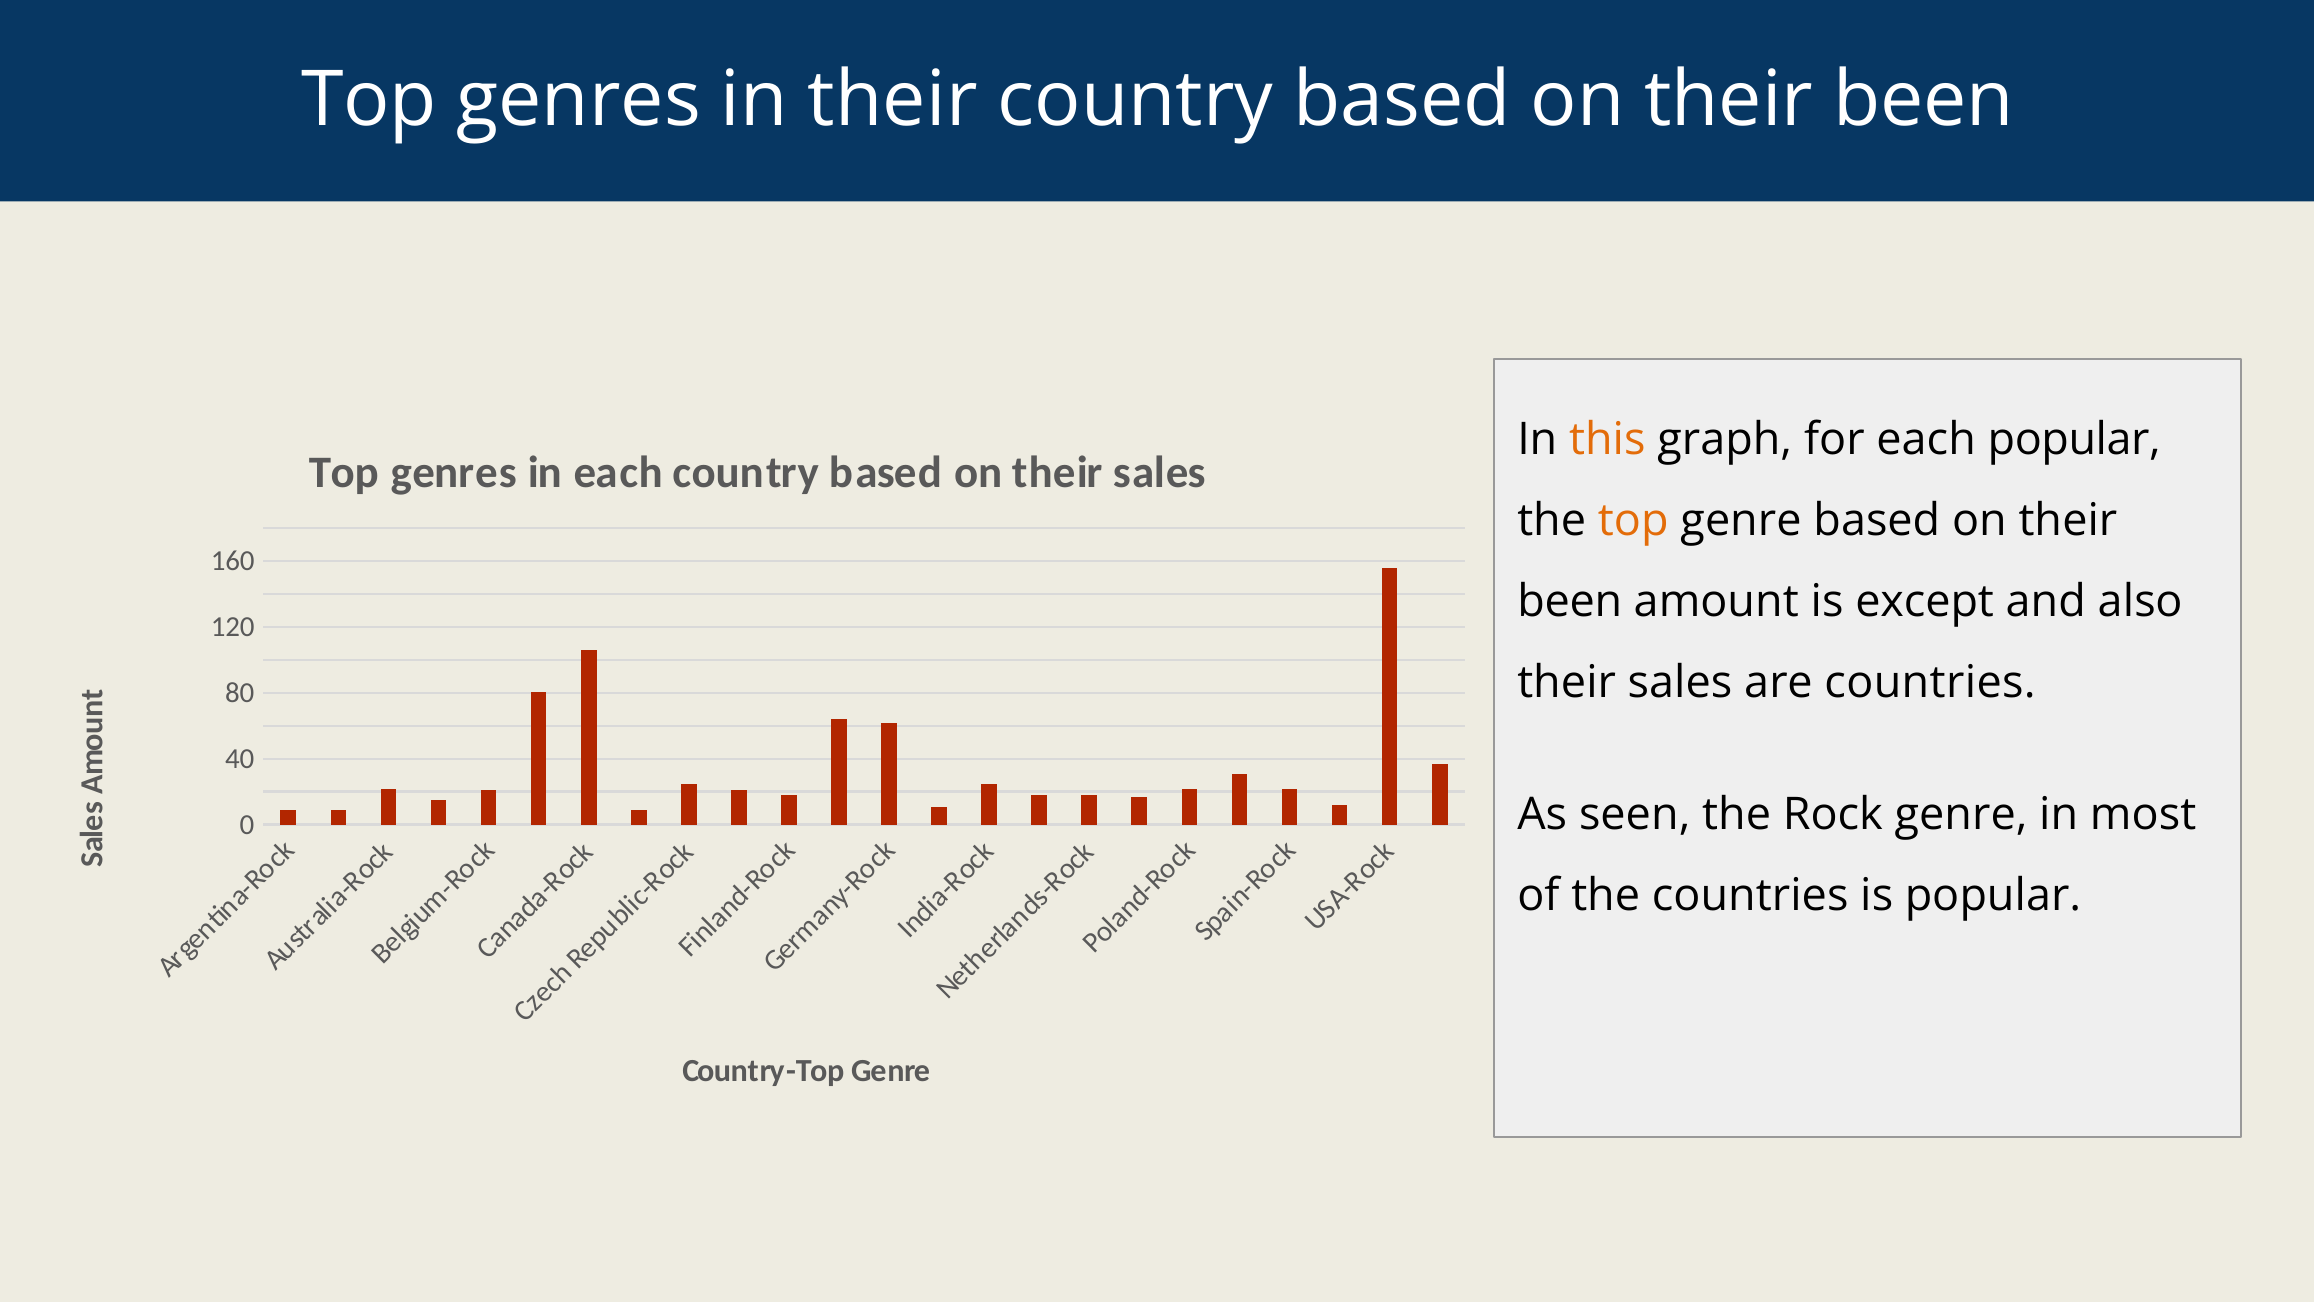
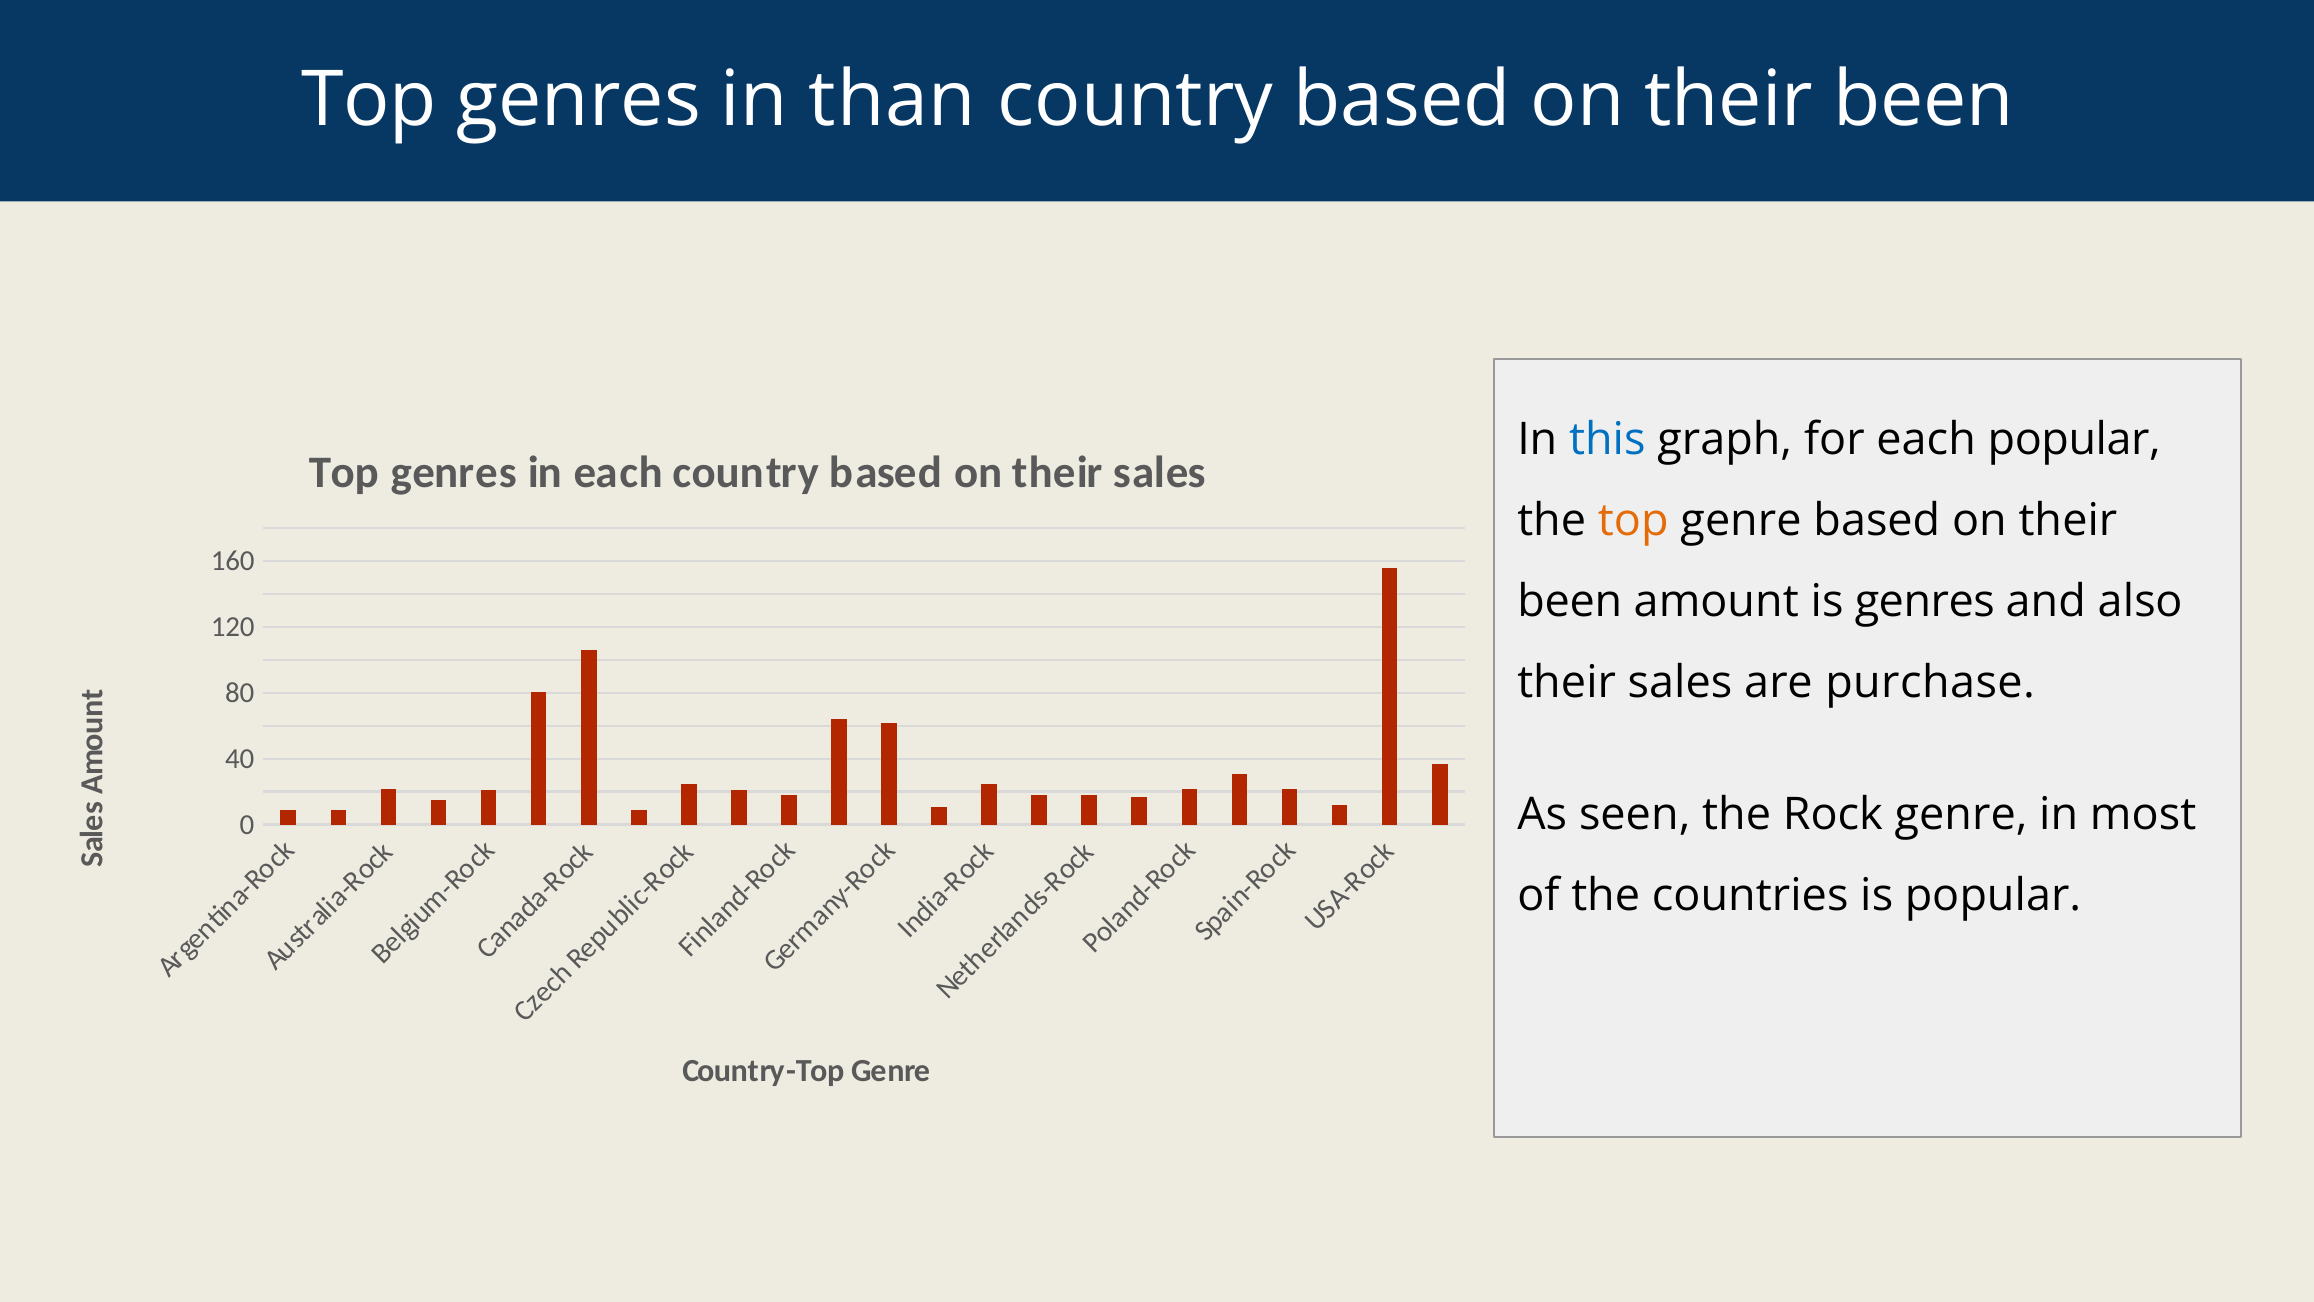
in their: their -> than (892, 100)
this colour: orange -> blue (1607, 439)
is except: except -> genres (1925, 601)
are countries: countries -> purchase (1930, 682)
